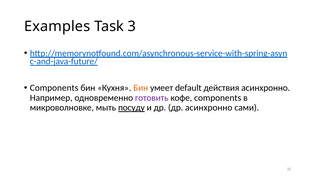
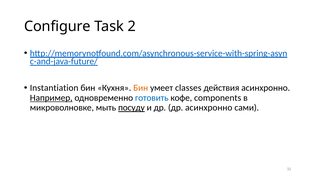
Examples: Examples -> Configure (57, 26)
3: 3 -> 2 (132, 26)
Components: Components -> Instantiation (54, 88)
default: default -> classes (188, 88)
Например underline: none -> present (51, 98)
готовить colour: purple -> blue (152, 98)
